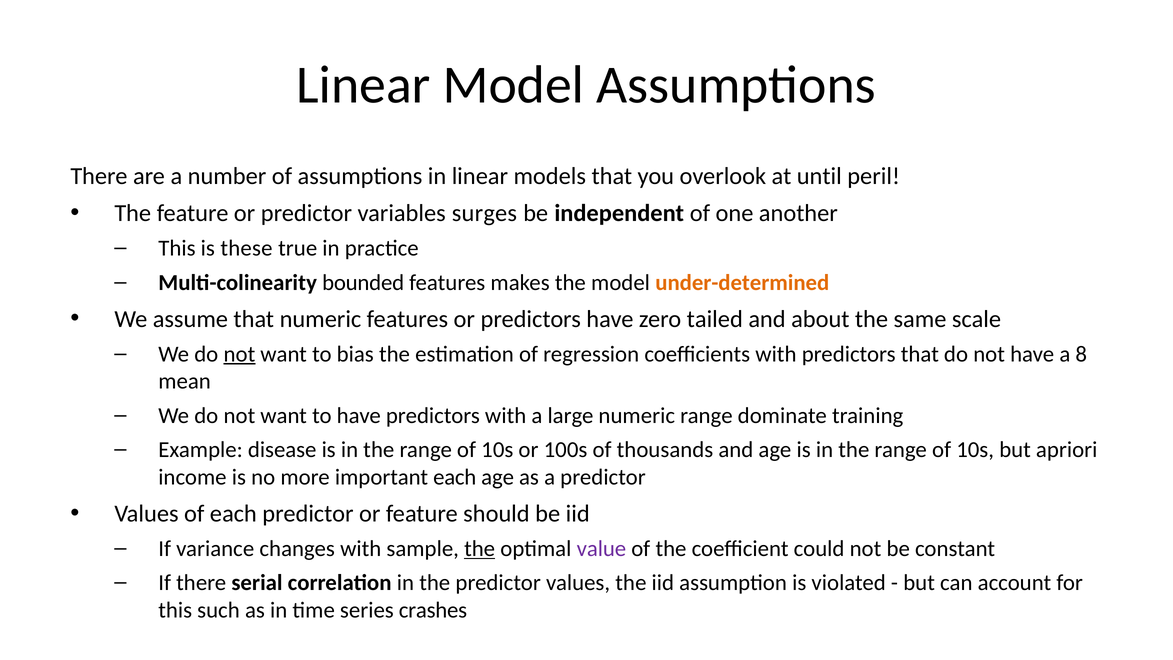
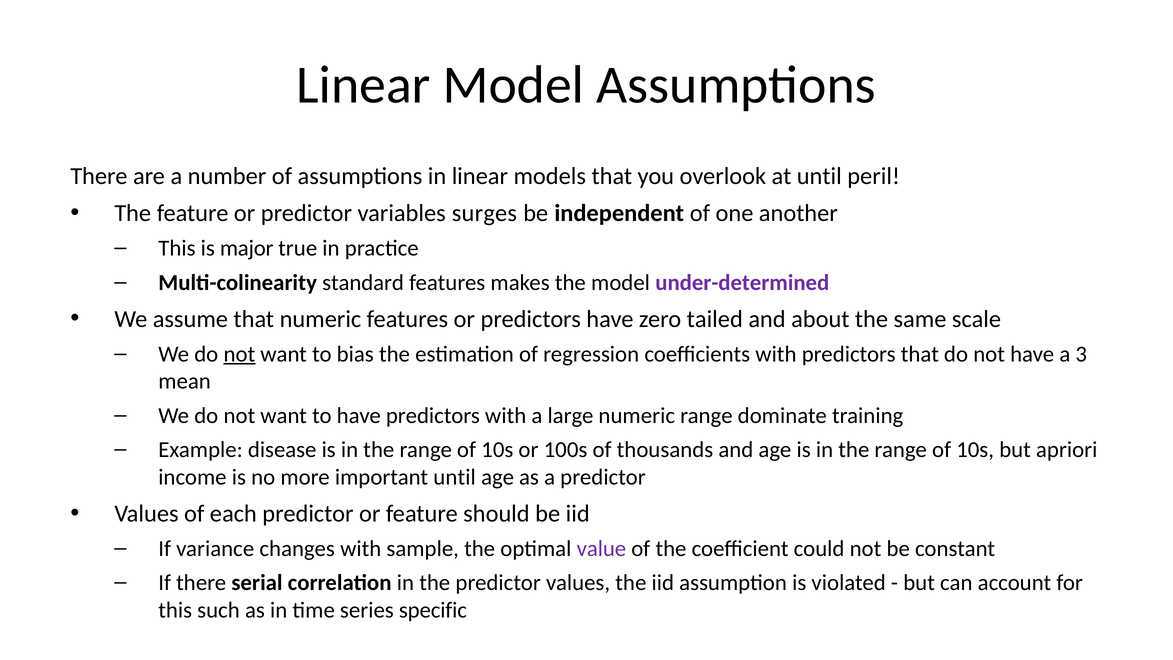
these: these -> major (247, 248)
bounded: bounded -> standard (363, 283)
under-determined colour: orange -> purple (742, 283)
8: 8 -> 3 (1081, 354)
important each: each -> until (455, 477)
the underline: present -> none (480, 549)
crashes: crashes -> specific (433, 610)
